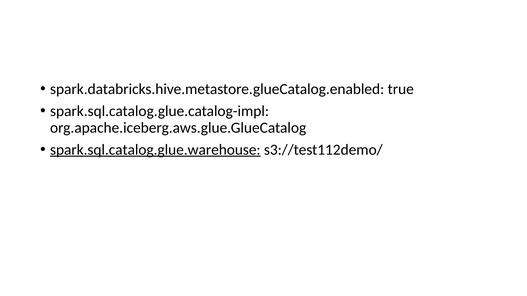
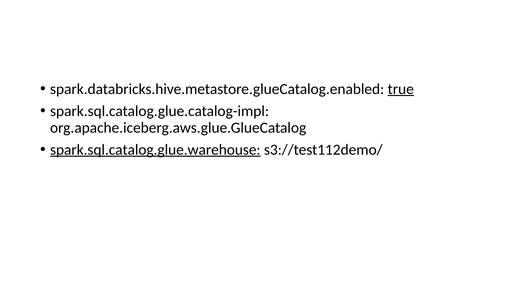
true underline: none -> present (401, 89)
